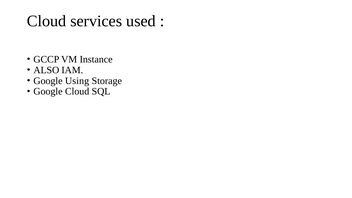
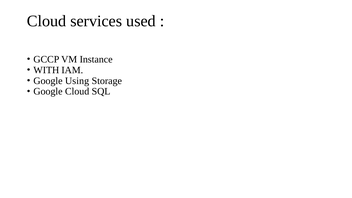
ALSO: ALSO -> WITH (46, 70)
